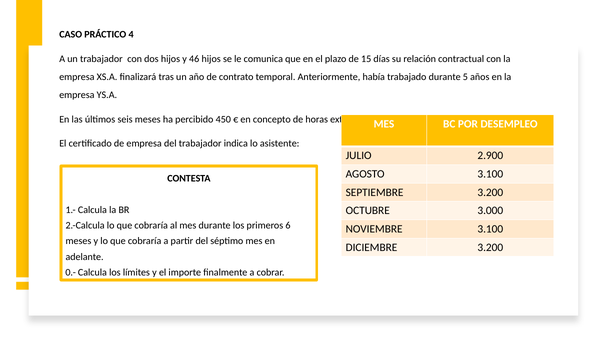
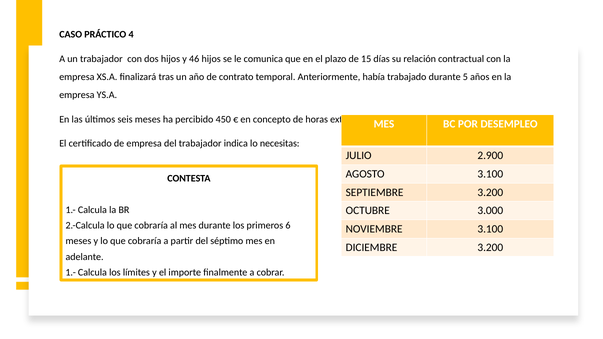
asistente: asistente -> necesitas (280, 144)
0.-: 0.- -> 1.- (71, 273)
